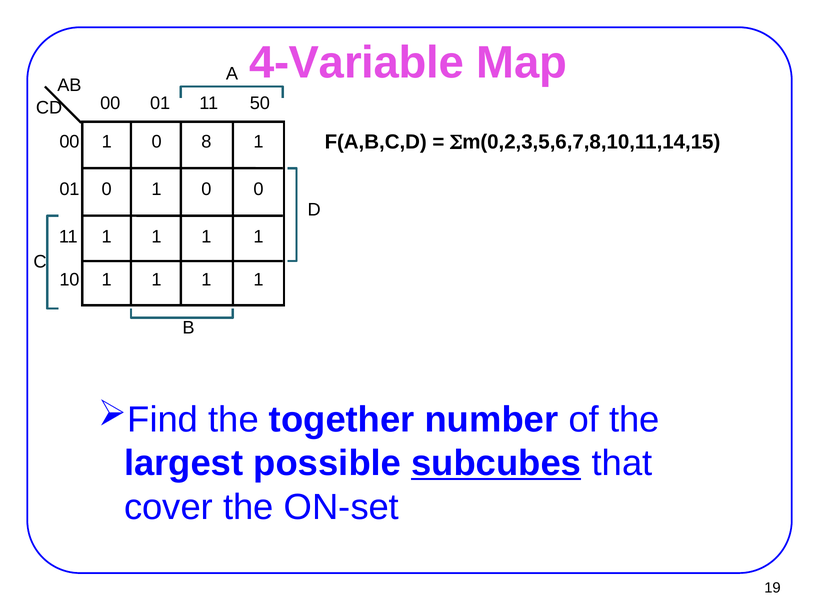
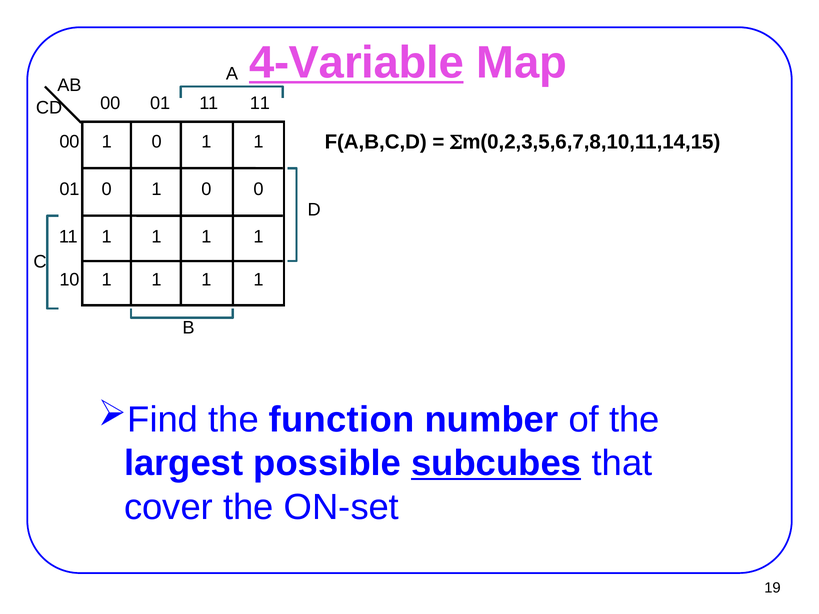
4-Variable underline: none -> present (356, 63)
11 50: 50 -> 11 (260, 103)
8: 8 -> 1 (206, 142)
together: together -> function (342, 420)
